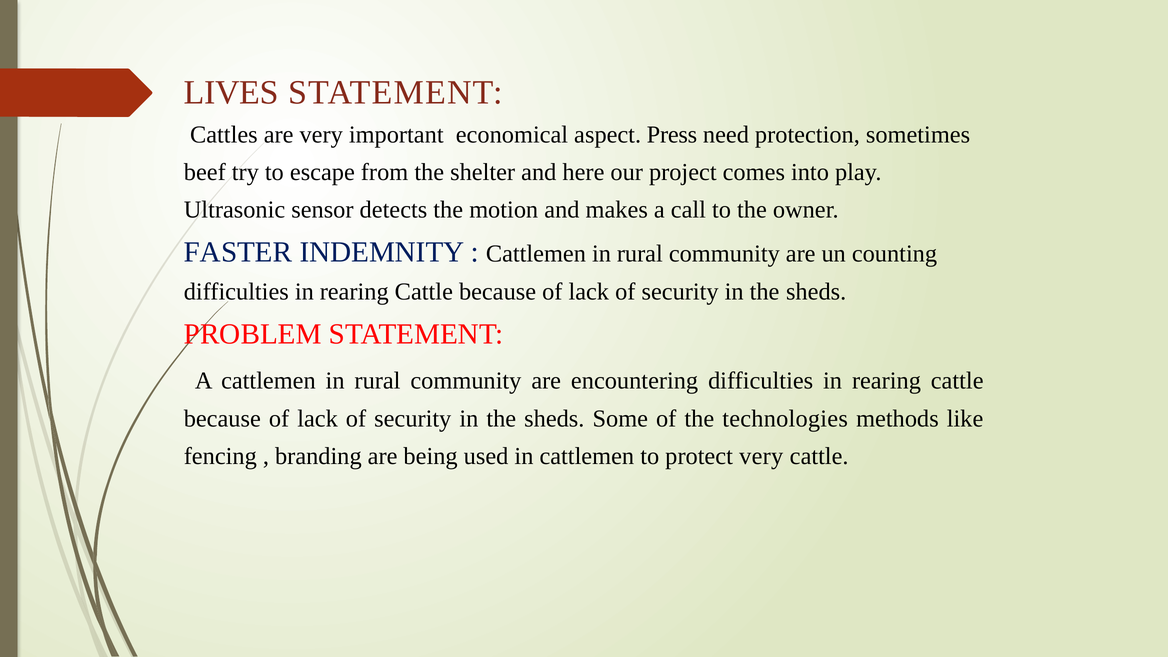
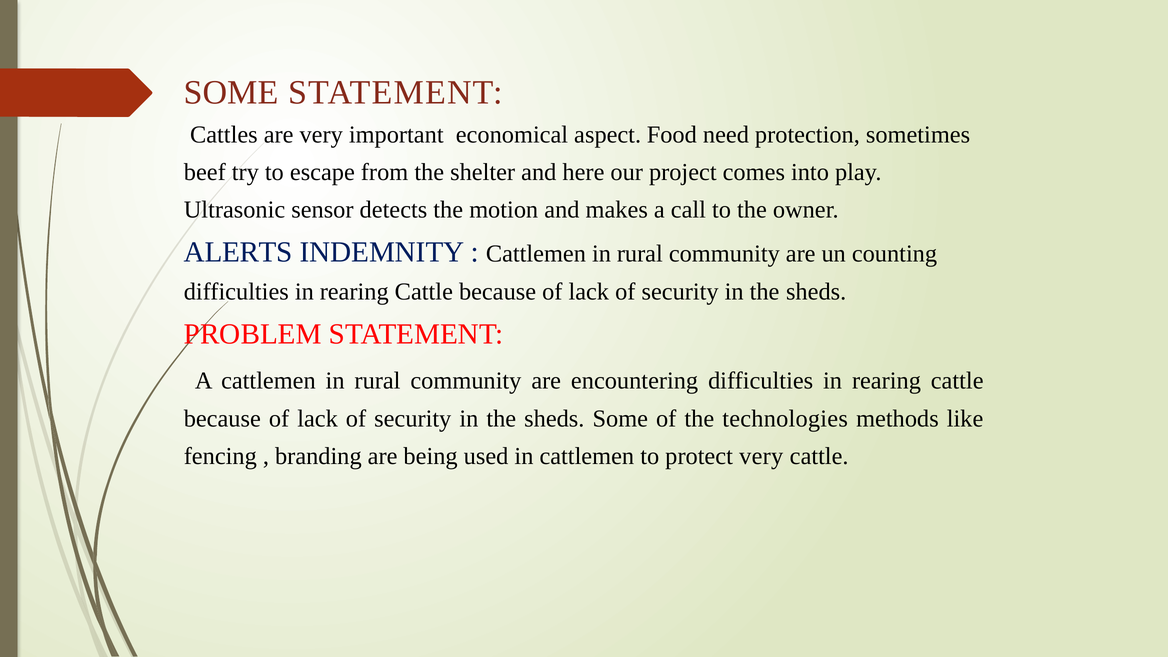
LIVES: LIVES -> SOME (231, 92)
Press: Press -> Food (672, 135)
FASTER: FASTER -> ALERTS (238, 252)
